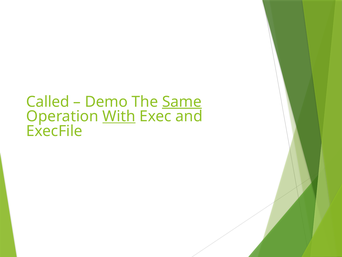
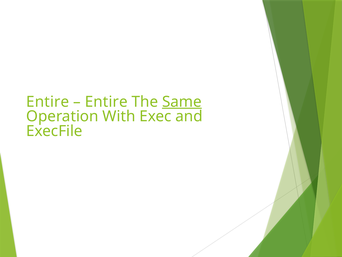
Called: Called -> Entire (48, 102)
Demo: Demo -> Entire (106, 102)
With underline: present -> none (119, 116)
